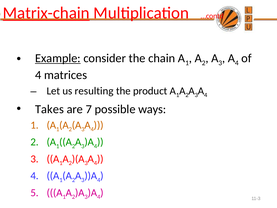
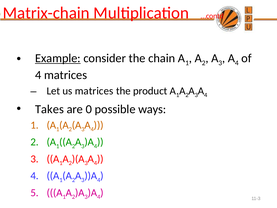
Matrix-chain underline: present -> none (46, 13)
us resulting: resulting -> matrices (94, 91)
7: 7 -> 0 (89, 109)
